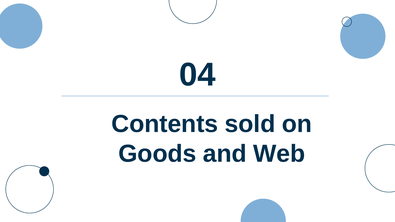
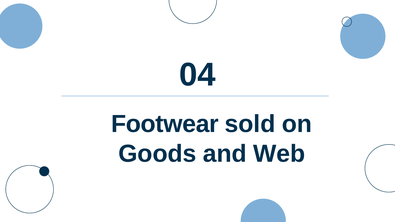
Contents: Contents -> Footwear (165, 124)
